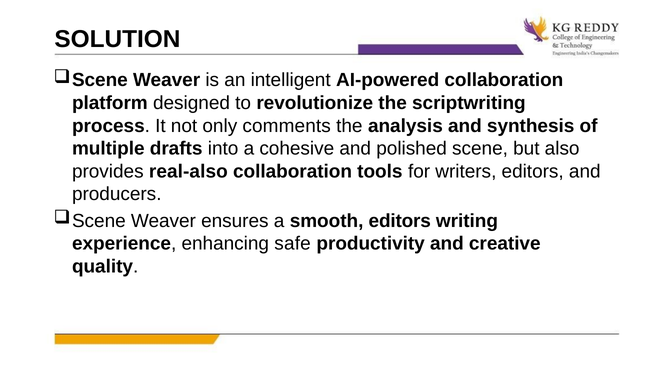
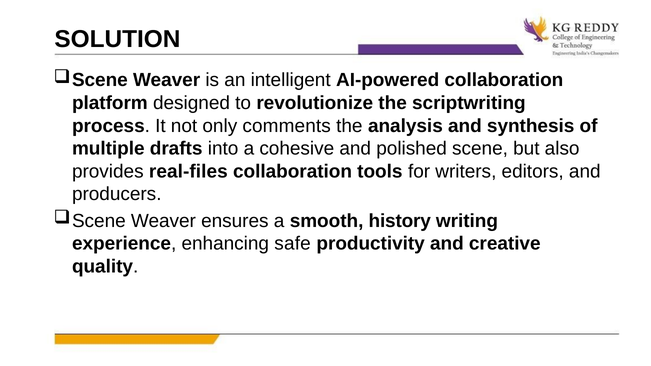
real-also: real-also -> real-files (188, 171)
smooth editors: editors -> history (400, 221)
